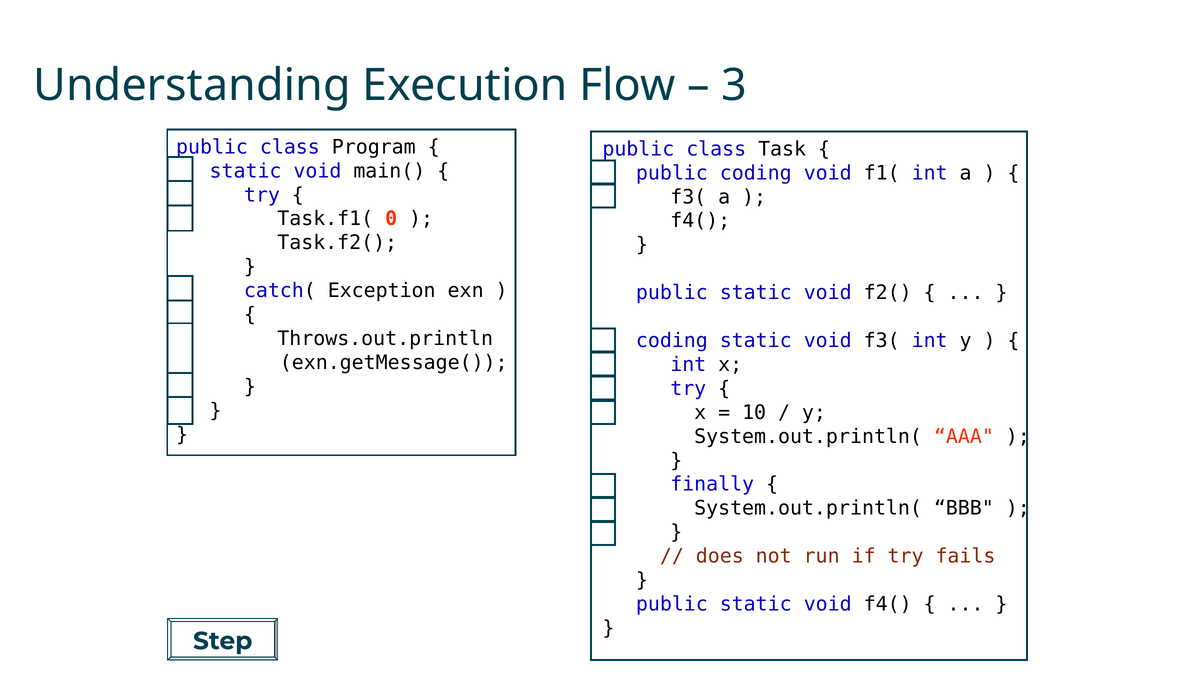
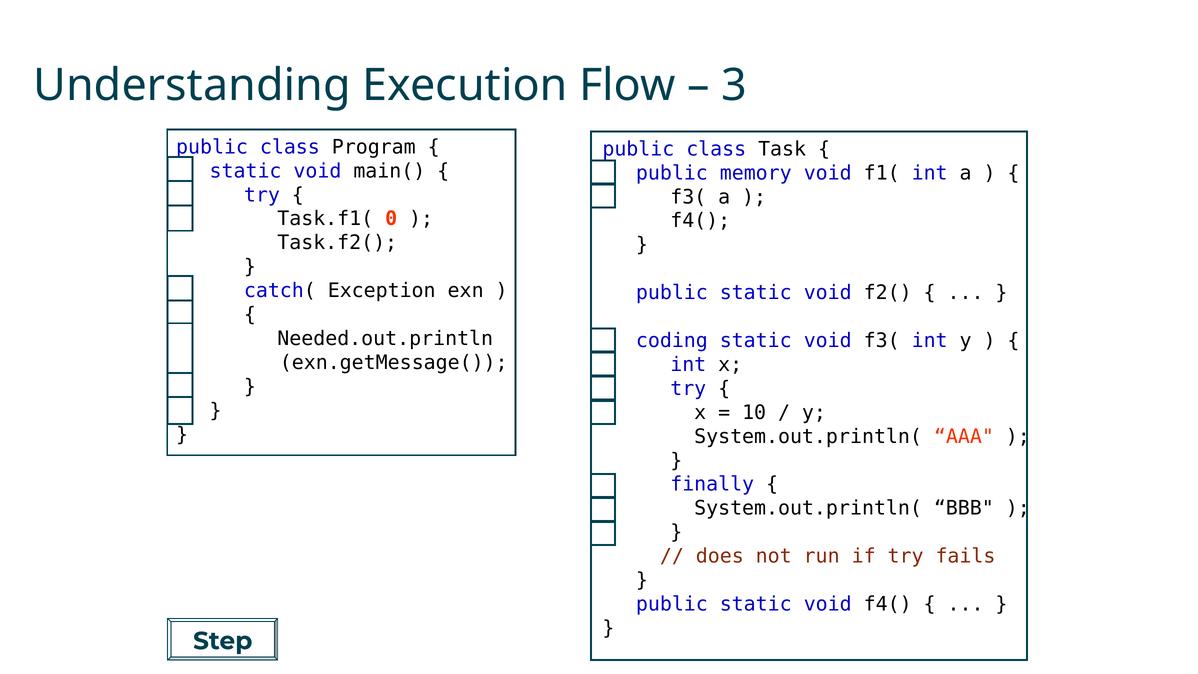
public coding: coding -> memory (756, 173)
Throws.out.println: Throws.out.println -> Needed.out.println (385, 339)
